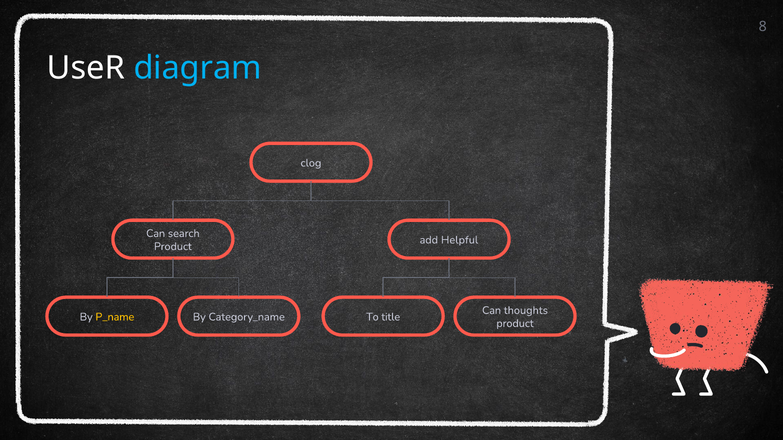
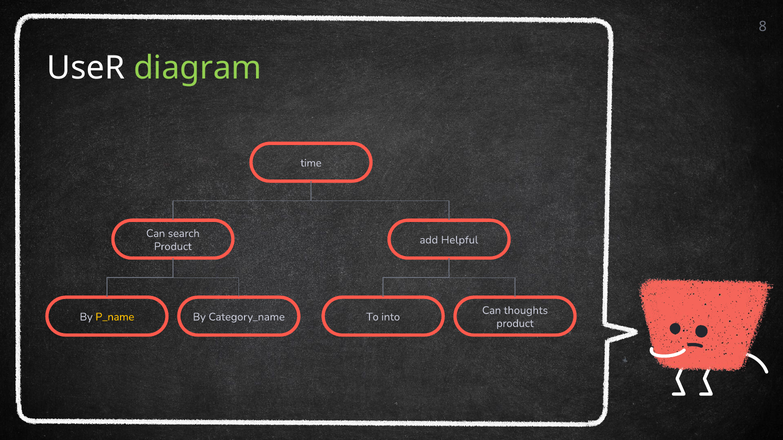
diagram colour: light blue -> light green (198, 68)
clog: clog -> time (311, 163)
title: title -> into (391, 317)
